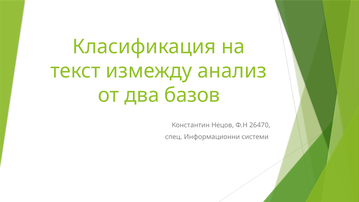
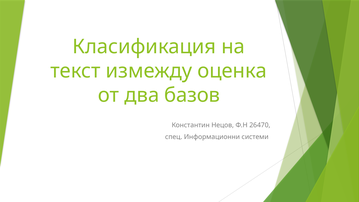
анализ: анализ -> оценка (232, 71)
